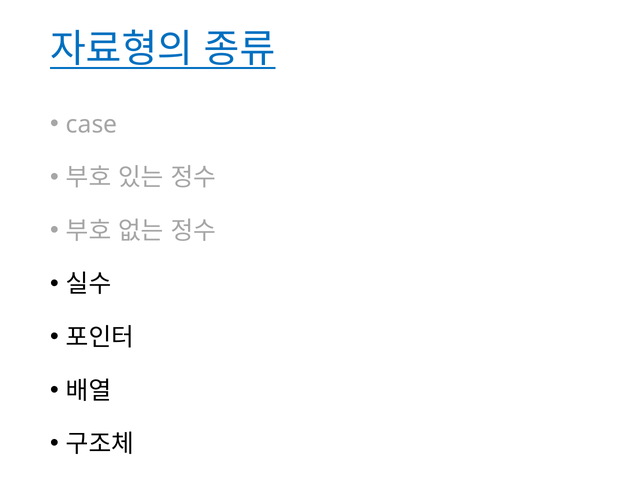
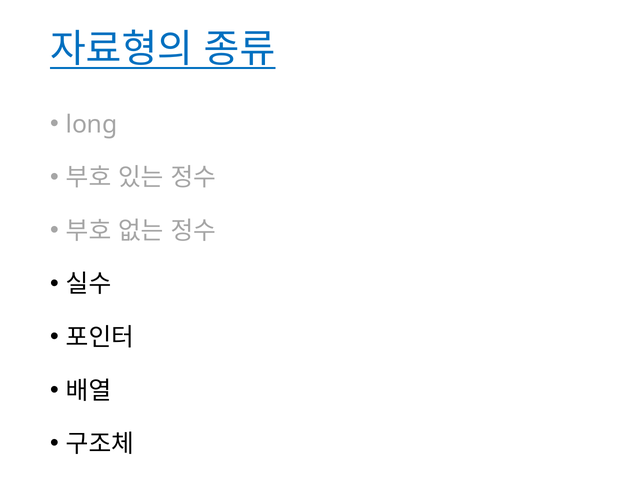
case: case -> long (92, 125)
